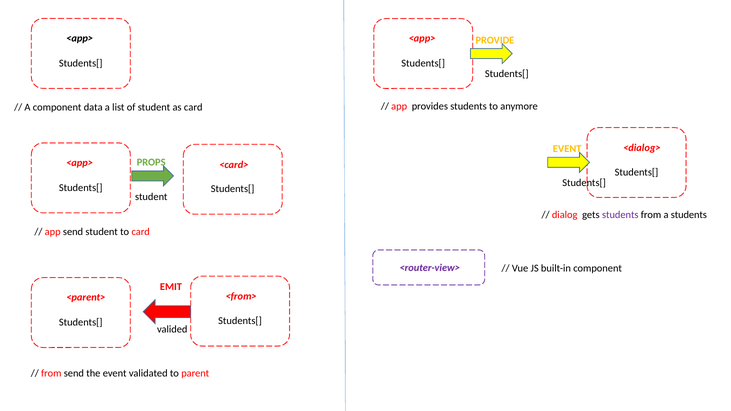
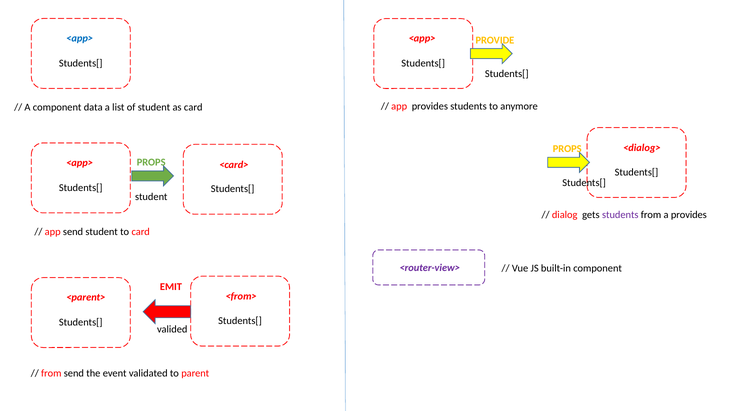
<app> colour: black -> blue (80, 38)
EVENT: EVENT -> PROPS (567, 149)
a students: students -> provides (689, 215)
